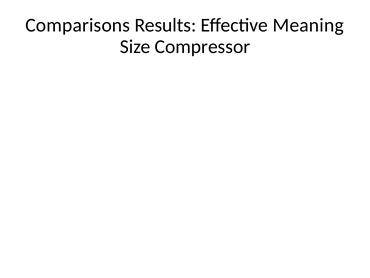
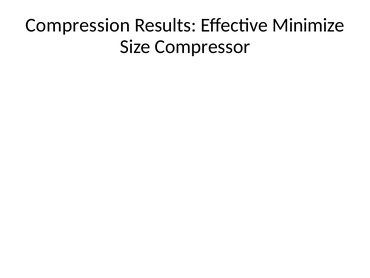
Comparisons: Comparisons -> Compression (78, 25)
Meaning: Meaning -> Minimize (308, 25)
